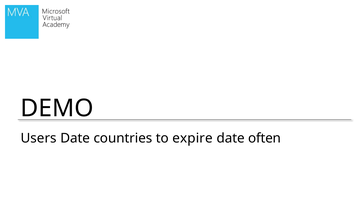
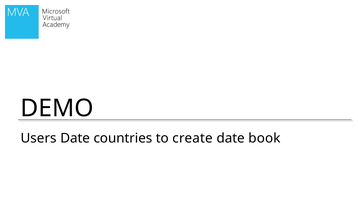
expire: expire -> create (193, 138)
often: often -> book (264, 138)
